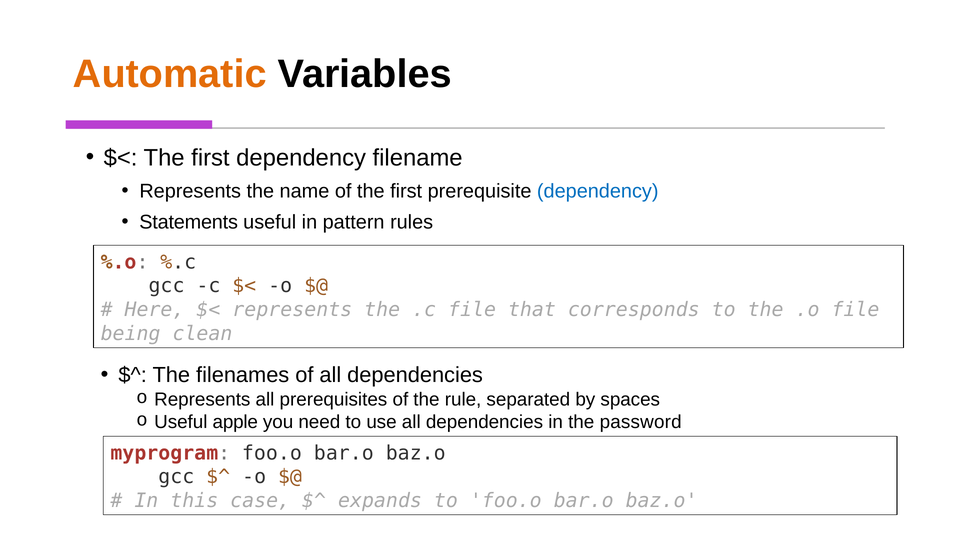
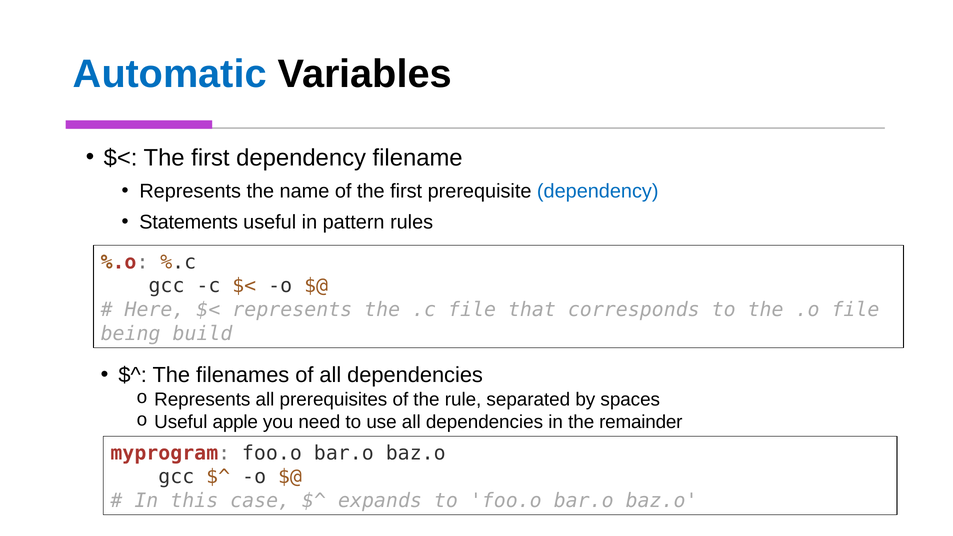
Automatic colour: orange -> blue (170, 74)
clean: clean -> build (202, 334)
password: password -> remainder (641, 422)
